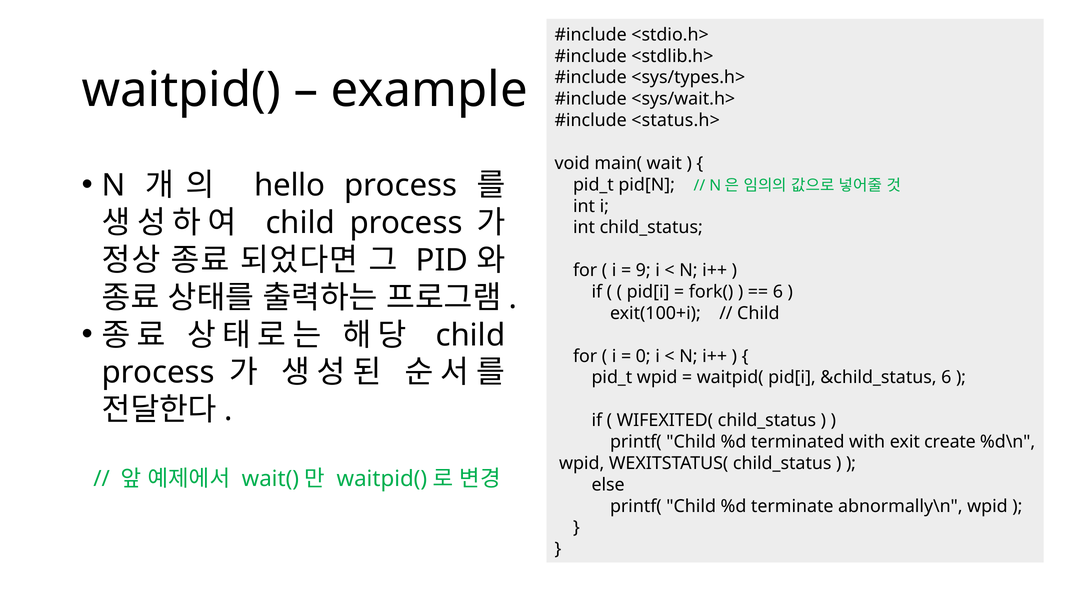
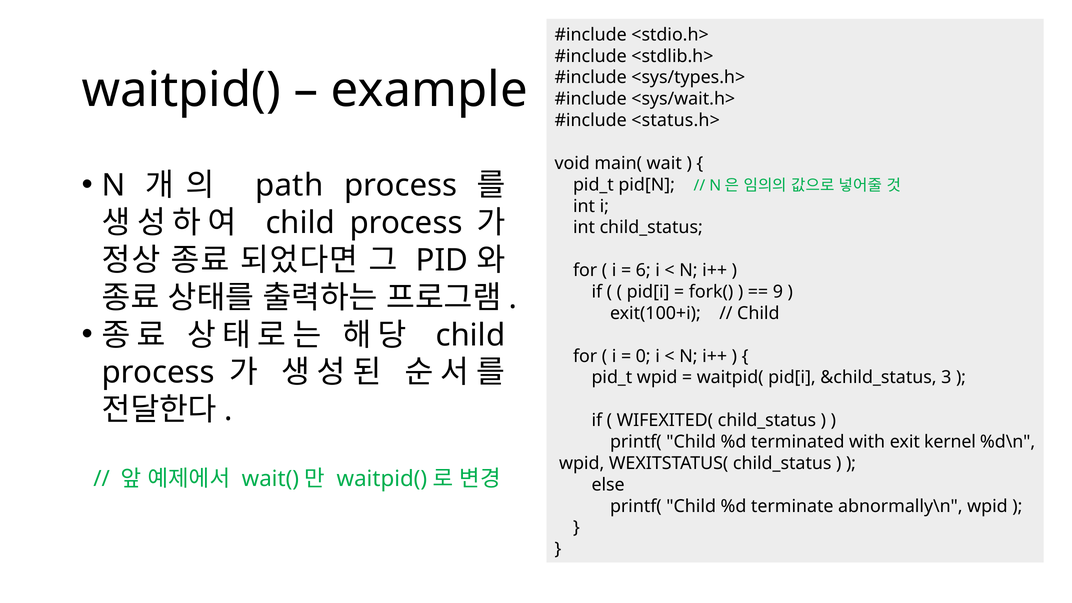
hello: hello -> path (289, 185)
9: 9 -> 6 (643, 270)
6: 6 -> 9 (778, 292)
&child_status 6: 6 -> 3 (946, 378)
create: create -> kernel (950, 442)
